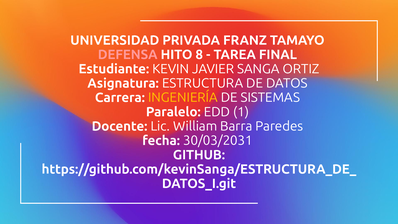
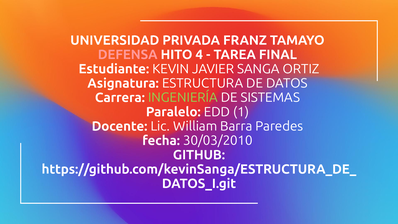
8: 8 -> 4 (199, 55)
INGENIERÍA colour: yellow -> light green (183, 98)
30/03/2031: 30/03/2031 -> 30/03/2010 (218, 140)
